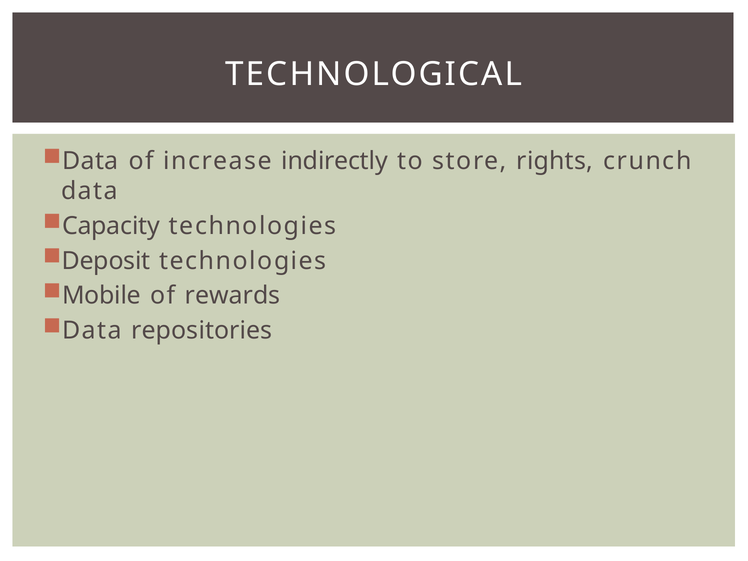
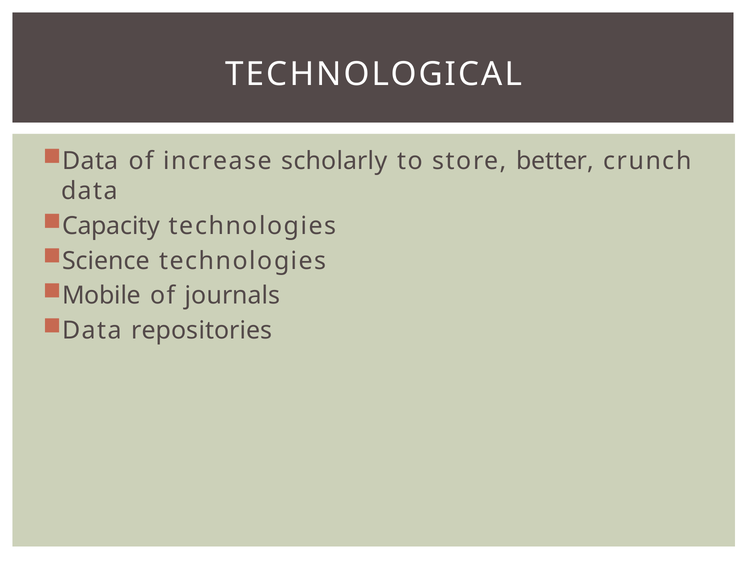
indirectly: indirectly -> scholarly (334, 161)
rights: rights -> better (555, 161)
Deposit: Deposit -> Science (106, 261)
rewards: rewards -> journals (233, 296)
